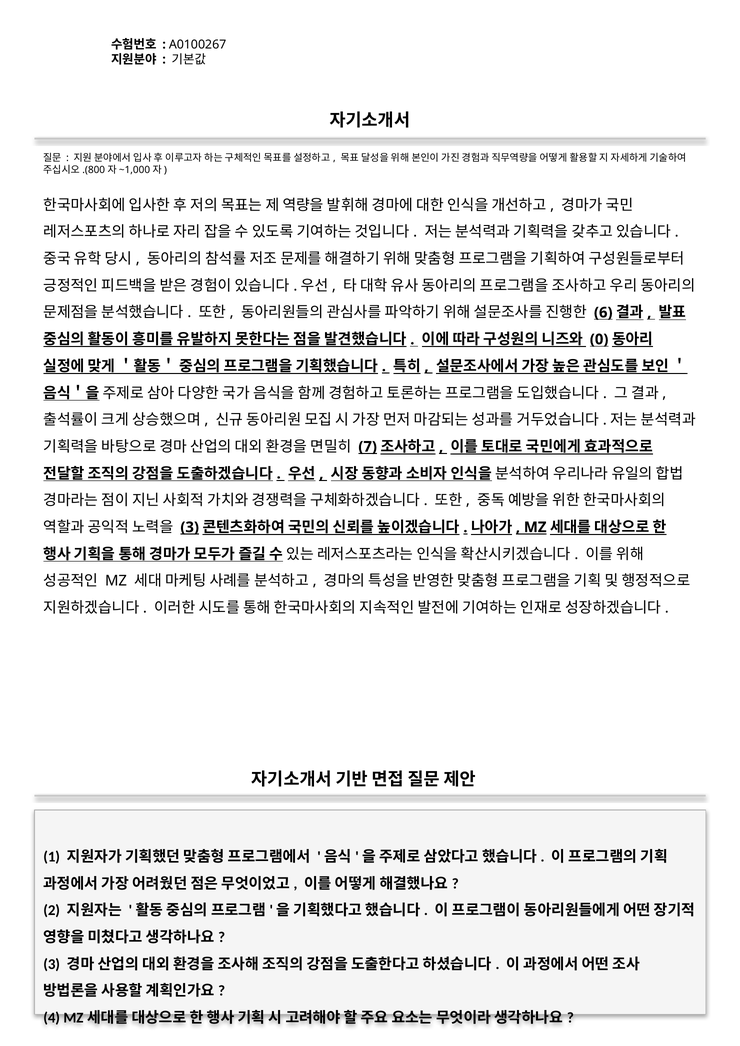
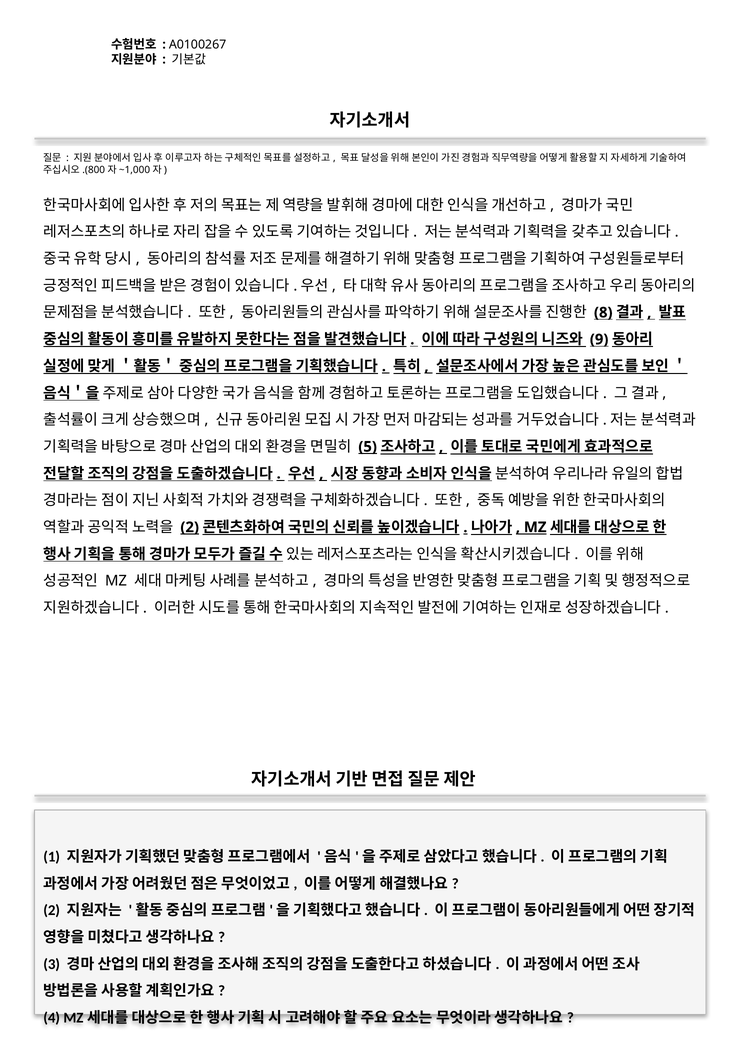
6: 6 -> 8 (603, 313)
0: 0 -> 9 (599, 340)
7: 7 -> 5 (368, 447)
3: 3 -> 2 (190, 528)
